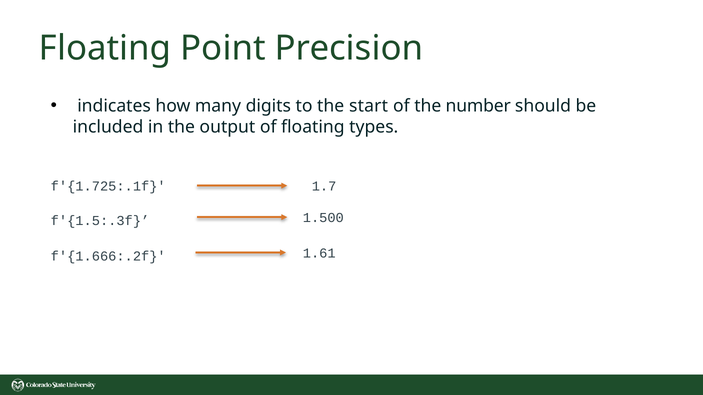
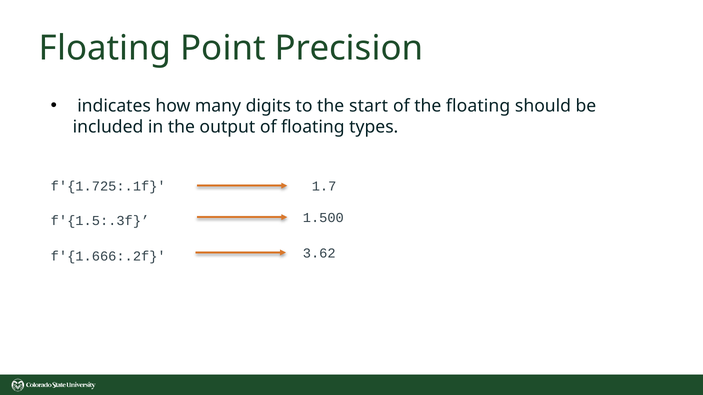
the number: number -> floating (478, 106)
1.61: 1.61 -> 3.62 (319, 254)
